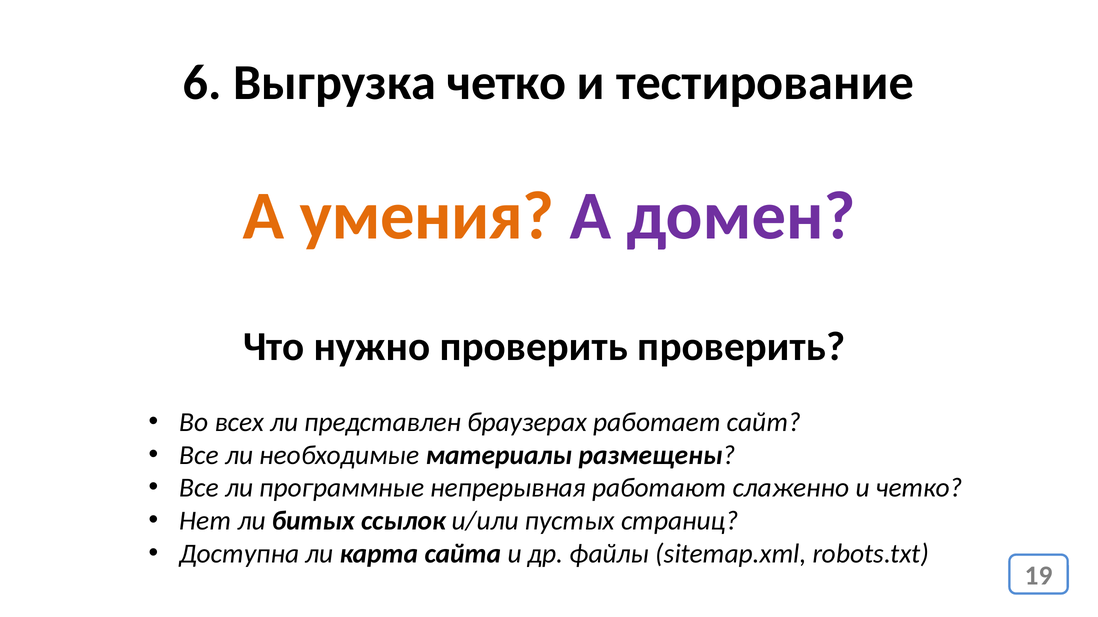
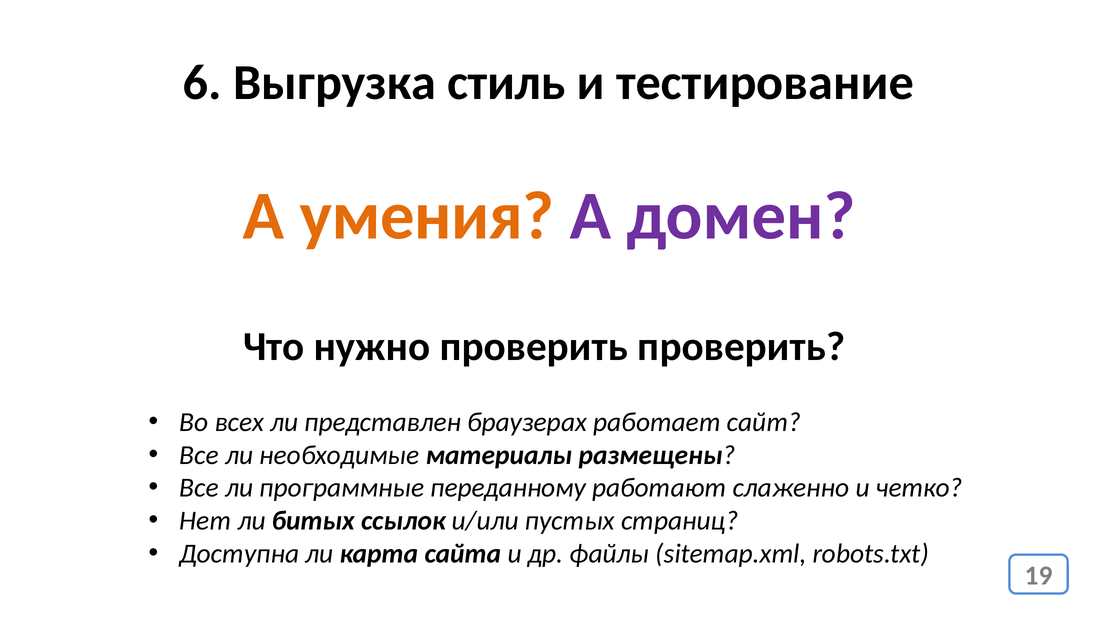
Выгрузка четко: четко -> стиль (507, 83)
непрерывная: непрерывная -> переданному (508, 488)
